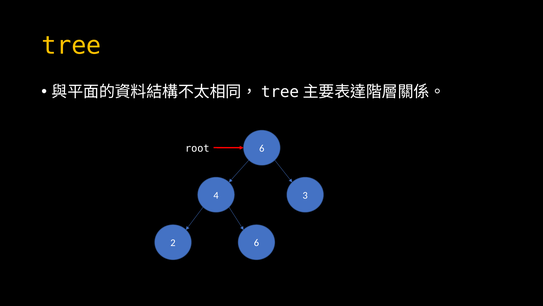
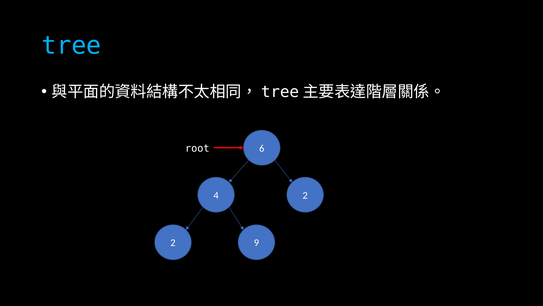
tree colour: yellow -> light blue (71, 46)
4 3: 3 -> 2 (305, 195)
2 6: 6 -> 9 (256, 242)
